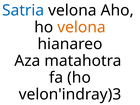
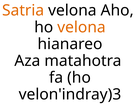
Satria colour: blue -> orange (23, 10)
